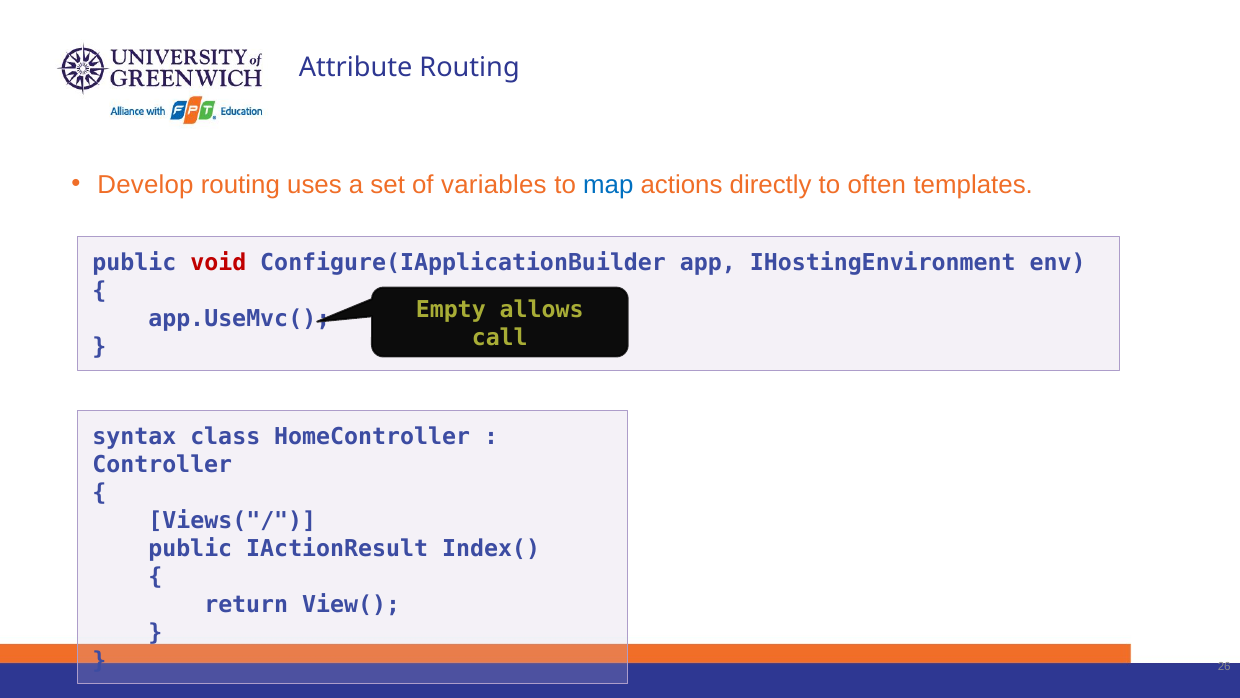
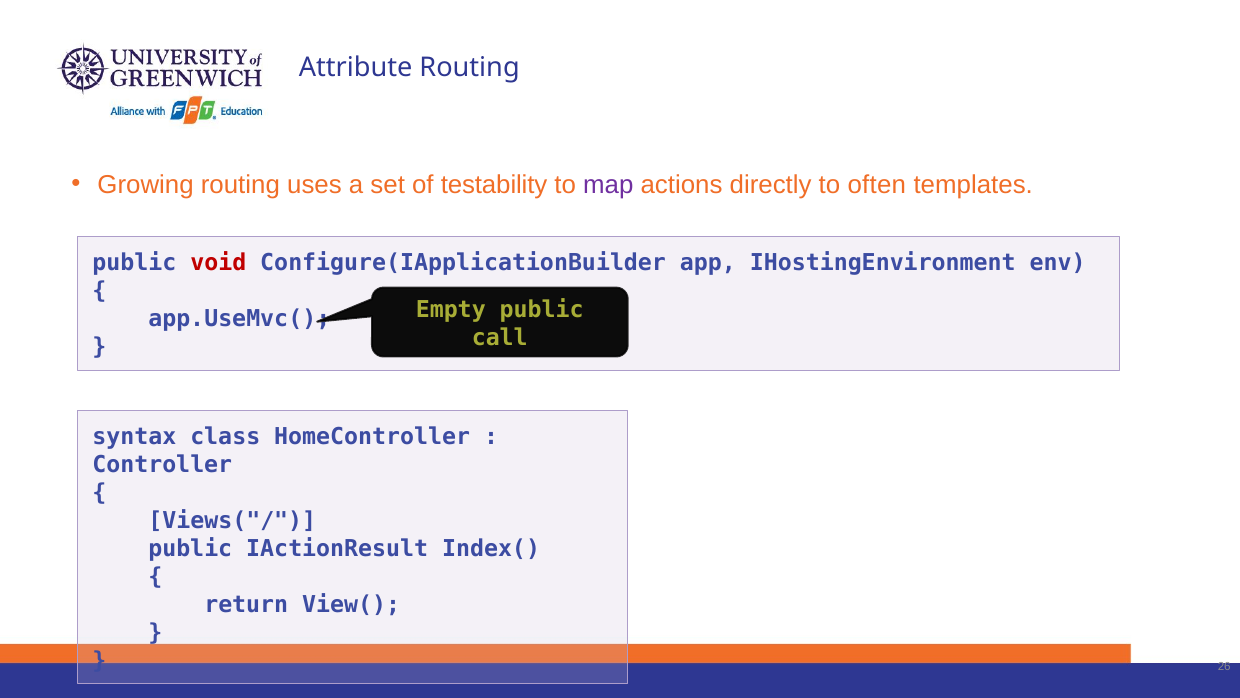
Develop: Develop -> Growing (146, 185)
variables: variables -> testability (494, 185)
map colour: blue -> purple (608, 185)
Empty allows: allows -> public (542, 309)
